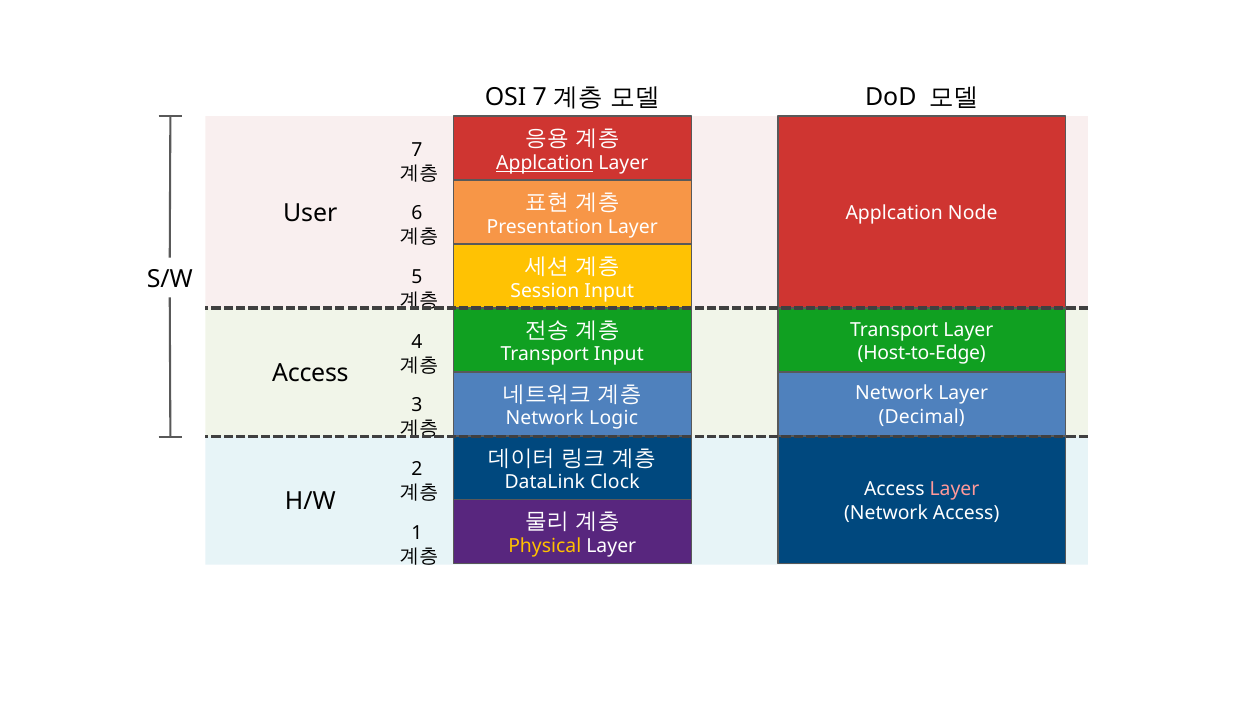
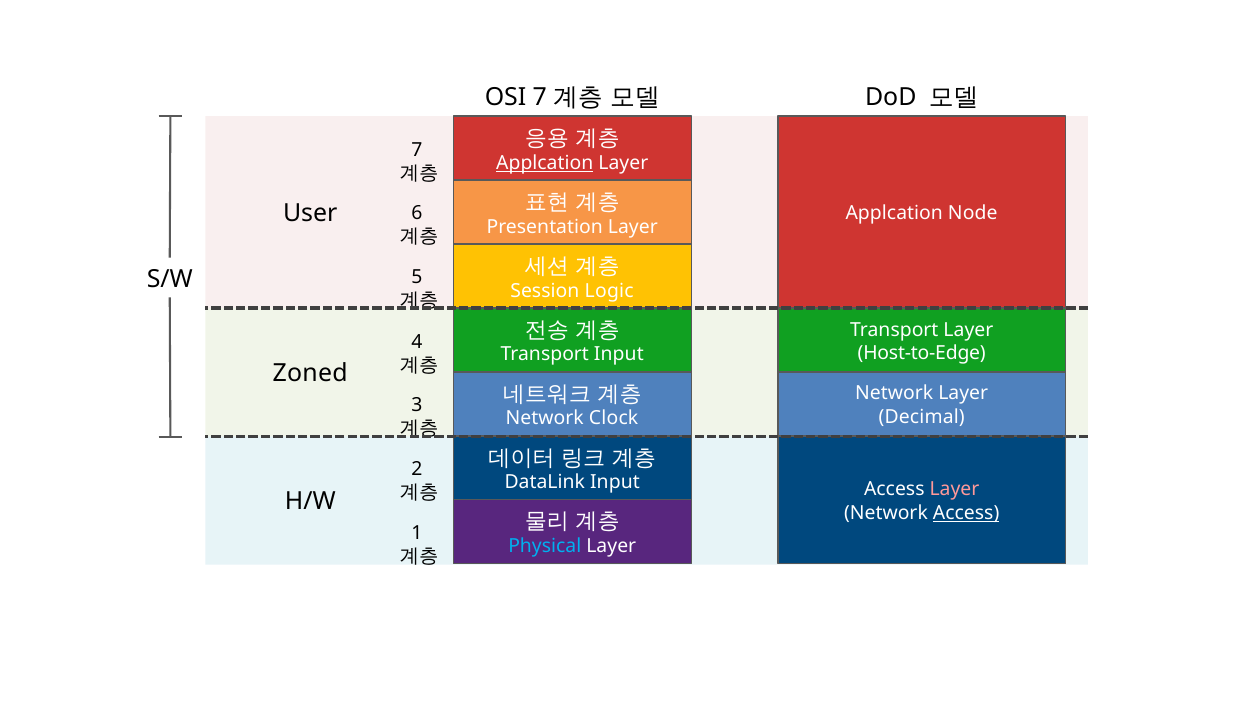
Session Input: Input -> Logic (609, 291)
Access: Access -> Zoned (310, 373)
Logic: Logic -> Clock (614, 418)
DataLink Clock: Clock -> Input (615, 482)
Access underline: none -> present (966, 513)
Physical colour: yellow -> light blue (545, 546)
